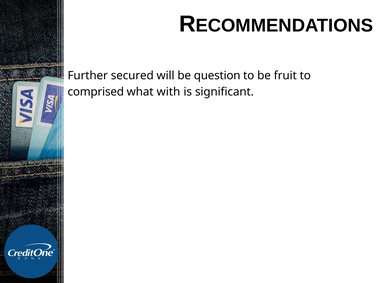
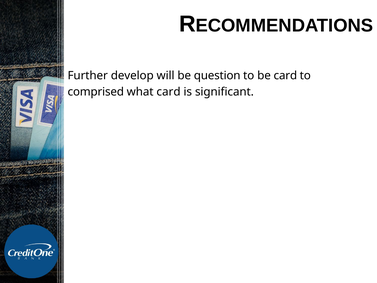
secured: secured -> develop (132, 76)
be fruit: fruit -> card (285, 76)
what with: with -> card (169, 92)
